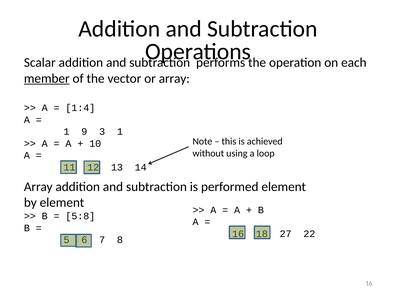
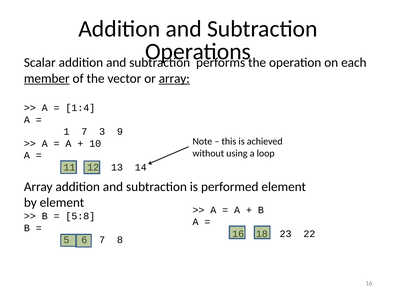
array underline: none -> present (174, 78)
1 9: 9 -> 7 (84, 132)
3 1: 1 -> 9 (120, 132)
27: 27 -> 23 (286, 234)
